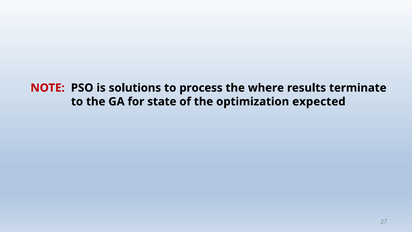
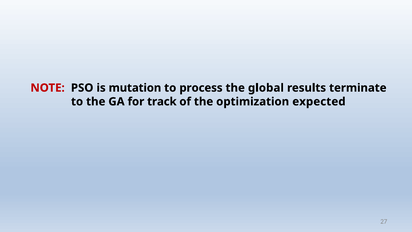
solutions: solutions -> mutation (135, 88)
where: where -> global (266, 88)
state: state -> track (162, 102)
